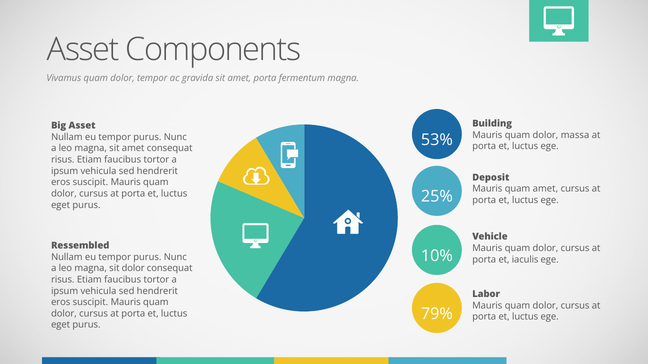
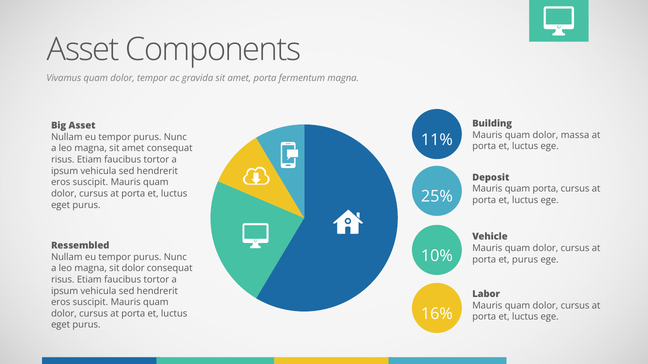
53%: 53% -> 11% (437, 140)
quam amet: amet -> porta (545, 189)
et iaculis: iaculis -> purus (525, 260)
79%: 79% -> 16% (437, 314)
